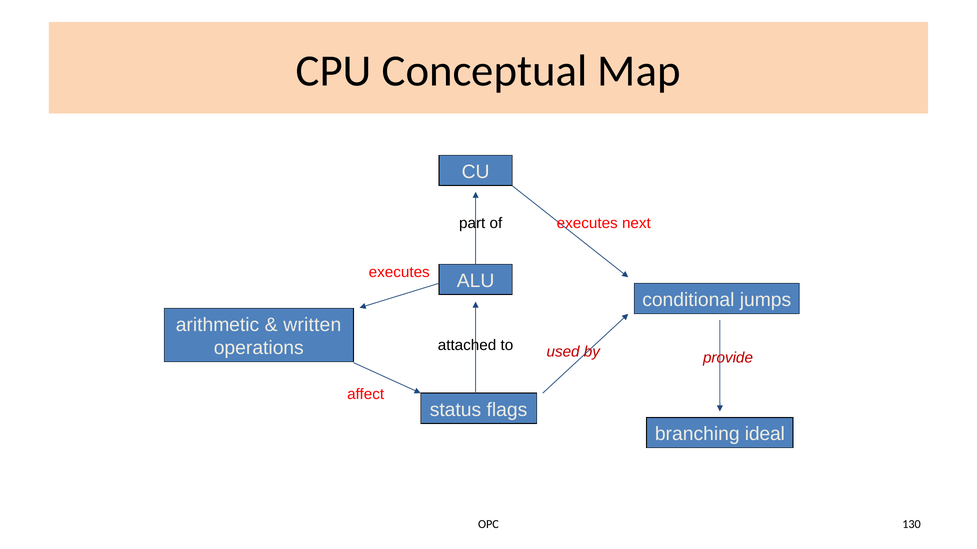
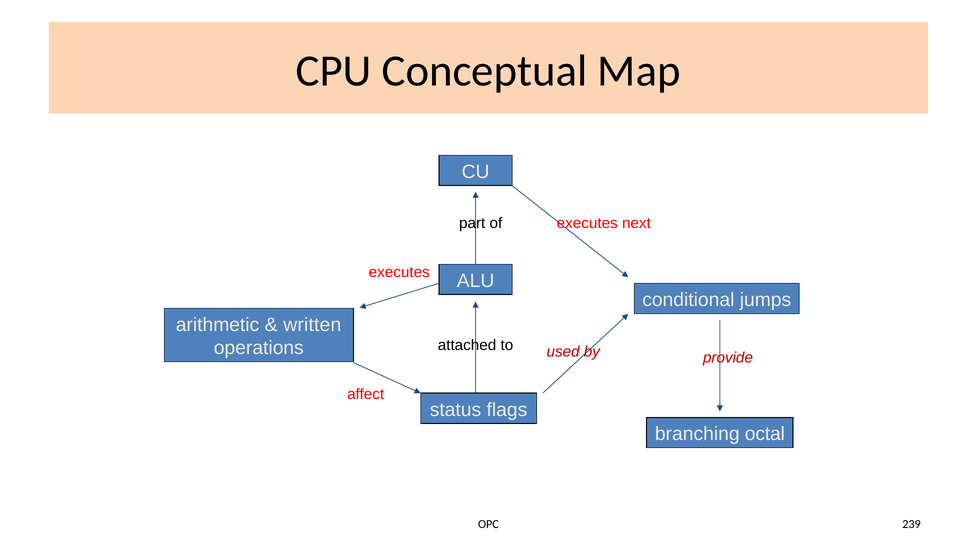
ideal: ideal -> octal (765, 435)
130: 130 -> 239 (912, 525)
